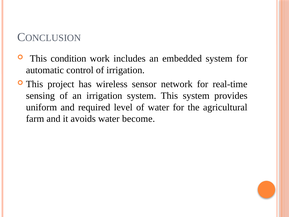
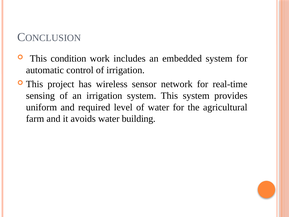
become: become -> building (139, 119)
